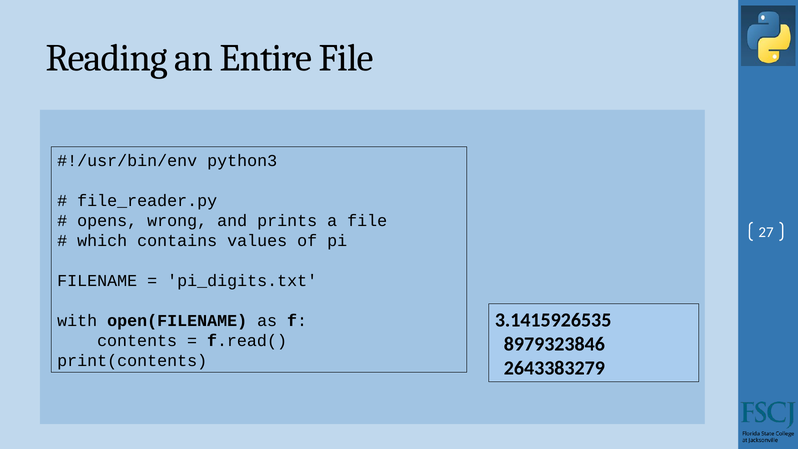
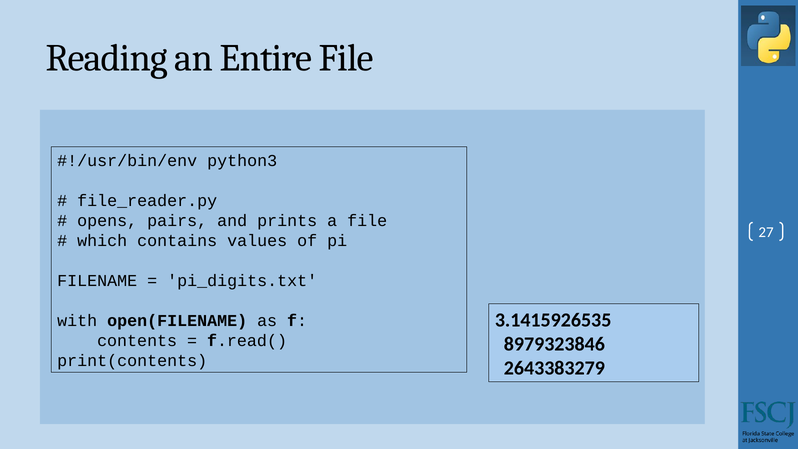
wrong: wrong -> pairs (177, 221)
